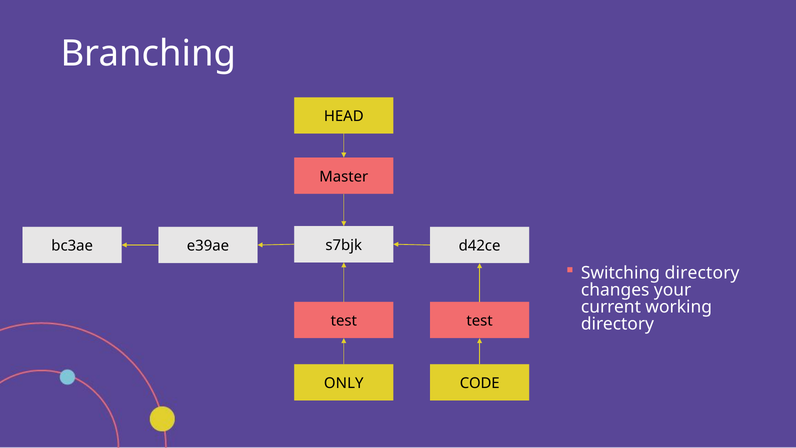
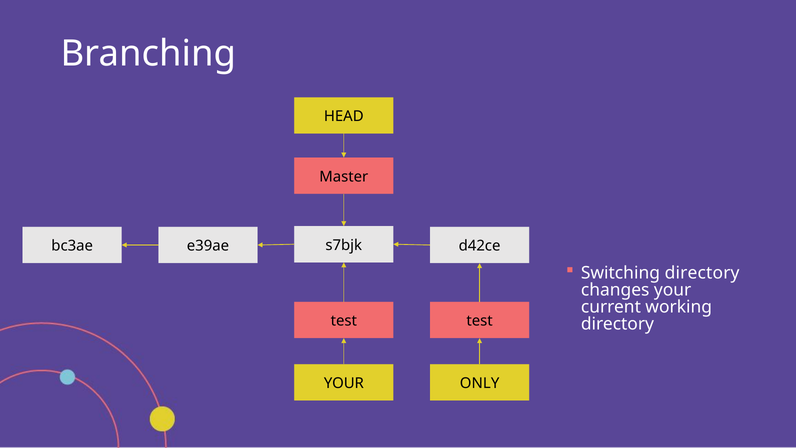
ONLY: ONLY -> YOUR (344, 383)
CODE: CODE -> ONLY (480, 383)
